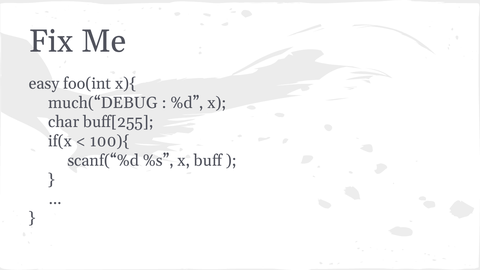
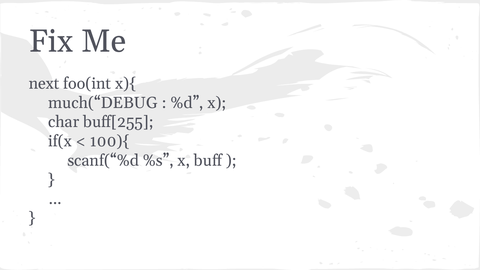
easy: easy -> next (44, 84)
